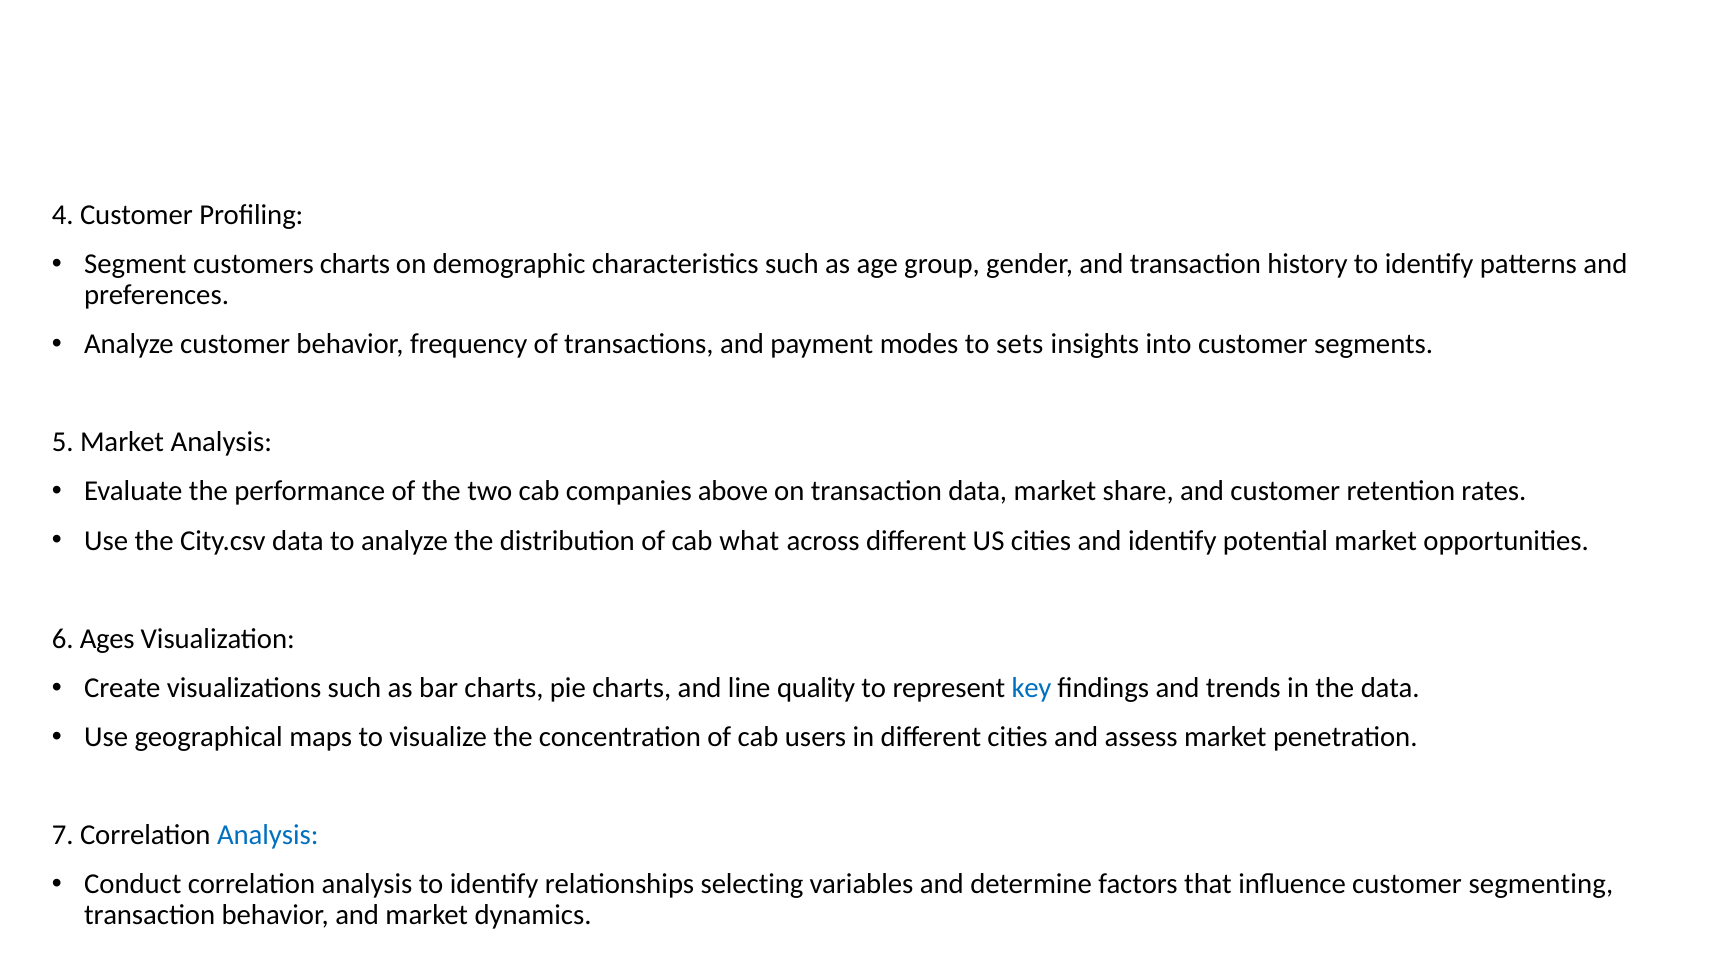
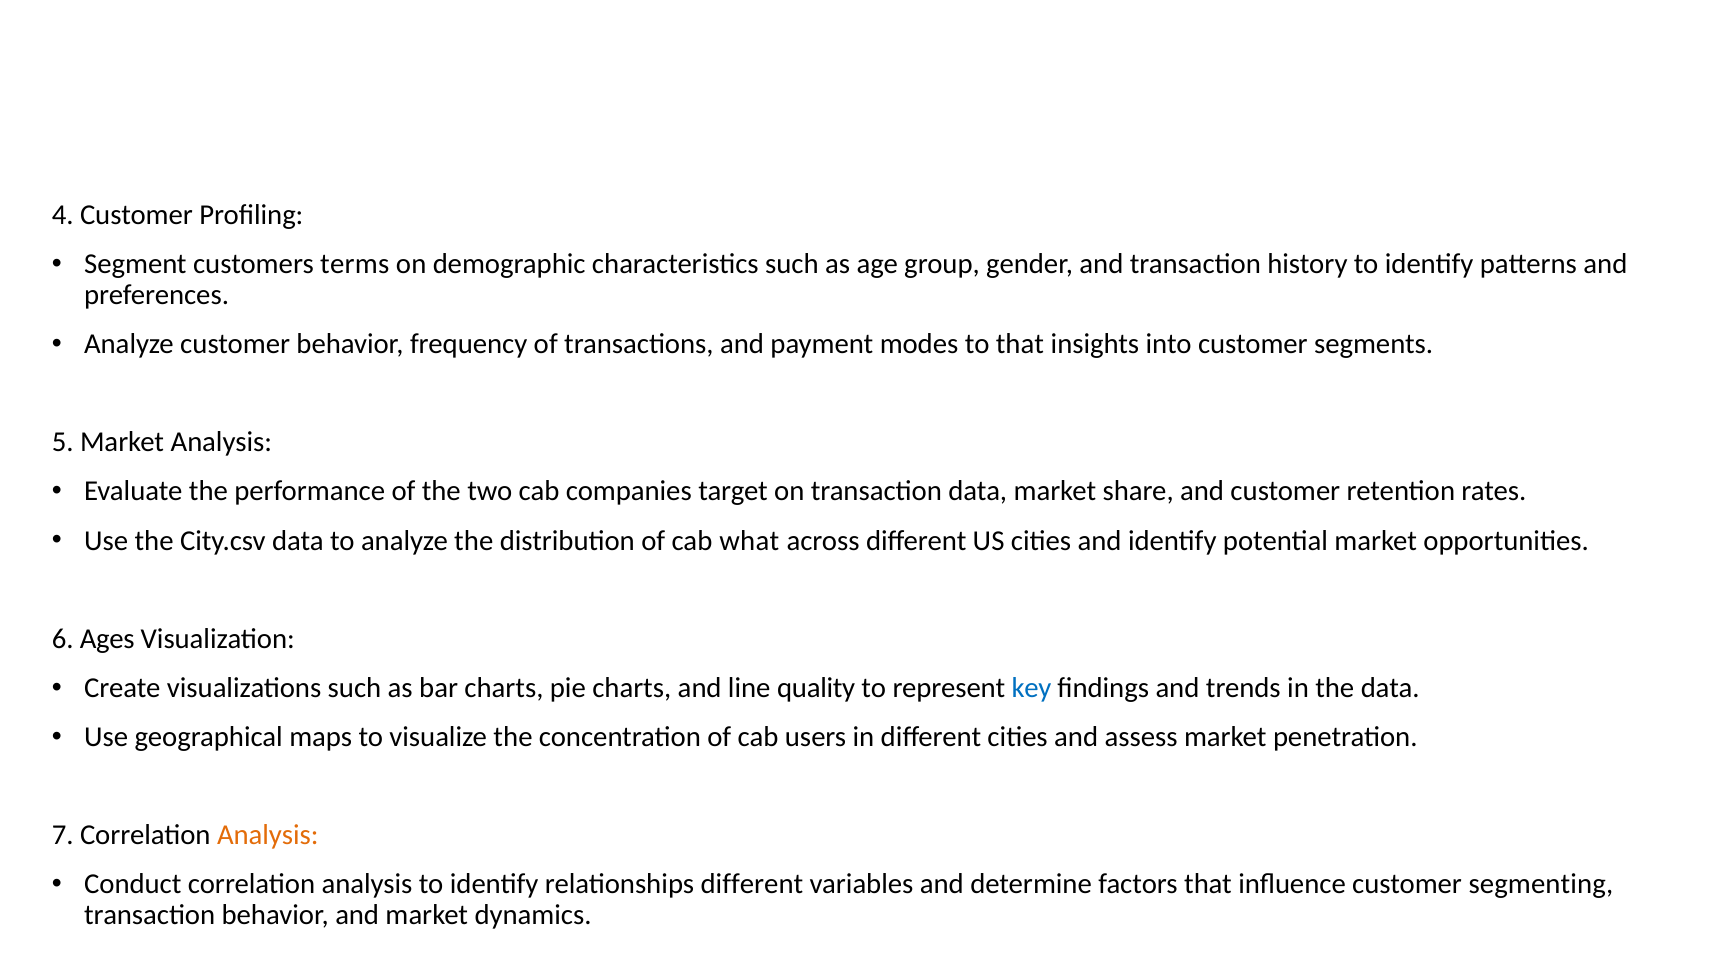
customers charts: charts -> terms (355, 264)
to sets: sets -> that (1020, 344)
above: above -> target (733, 491)
Analysis colour: blue -> orange (268, 835)
relationships selecting: selecting -> different (752, 884)
